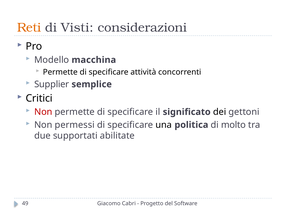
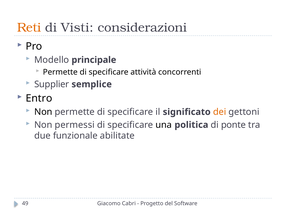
macchina: macchina -> principale (94, 60)
Critici: Critici -> Entro (39, 99)
Non colour: red -> black (43, 112)
dei colour: black -> orange (220, 112)
molto: molto -> ponte (233, 125)
supportati: supportati -> funzionale (75, 136)
